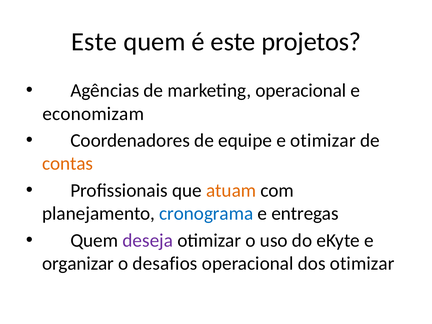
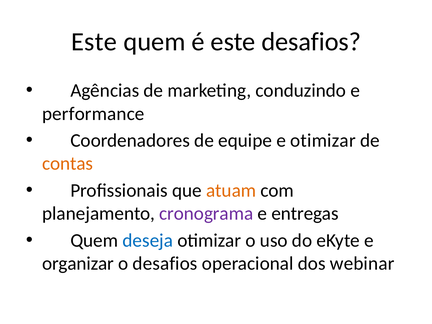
este projetos: projetos -> desafios (311, 42)
marketing operacional: operacional -> conduzindo (301, 91)
economizam: economizam -> performance (93, 114)
cronograma colour: blue -> purple (206, 214)
deseja colour: purple -> blue (148, 240)
dos otimizar: otimizar -> webinar (362, 263)
